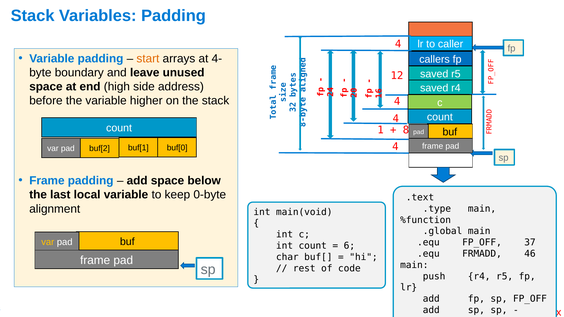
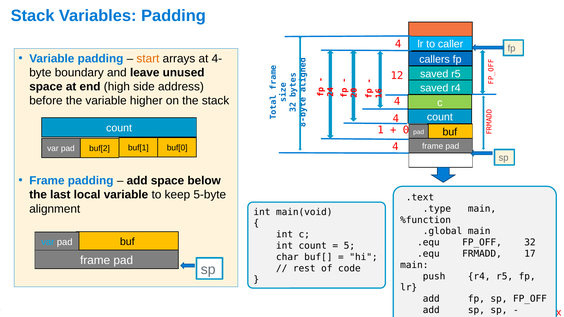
8: 8 -> 0 (406, 130)
0-byte: 0-byte -> 5-byte (210, 195)
var colour: yellow -> light blue (48, 242)
37: 37 -> 32 (530, 243)
6: 6 -> 5 (349, 246)
46: 46 -> 17 (530, 254)
